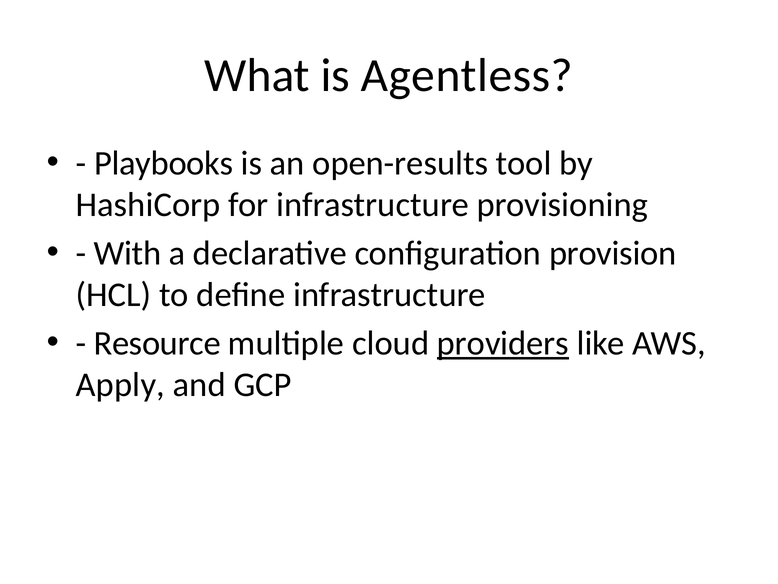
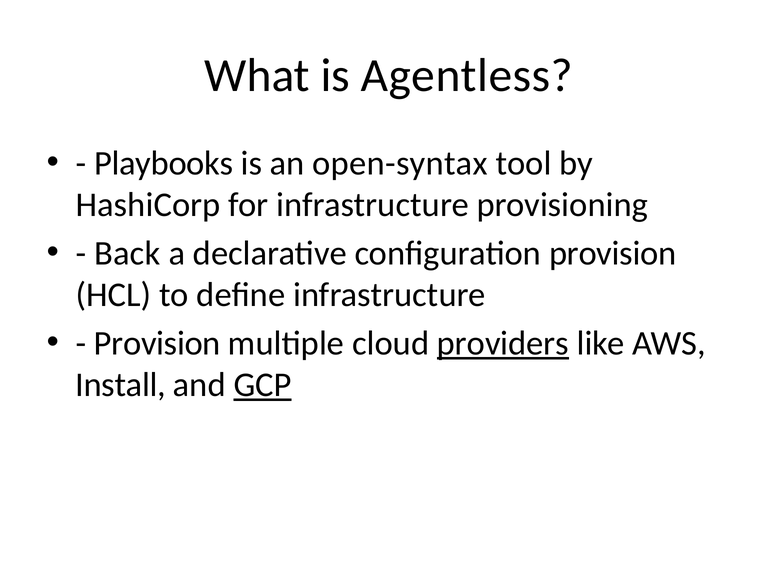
open-results: open-results -> open-syntax (400, 163)
With: With -> Back (127, 253)
Resource: Resource -> Provision (157, 343)
Apply: Apply -> Install (121, 385)
GCP underline: none -> present (263, 385)
